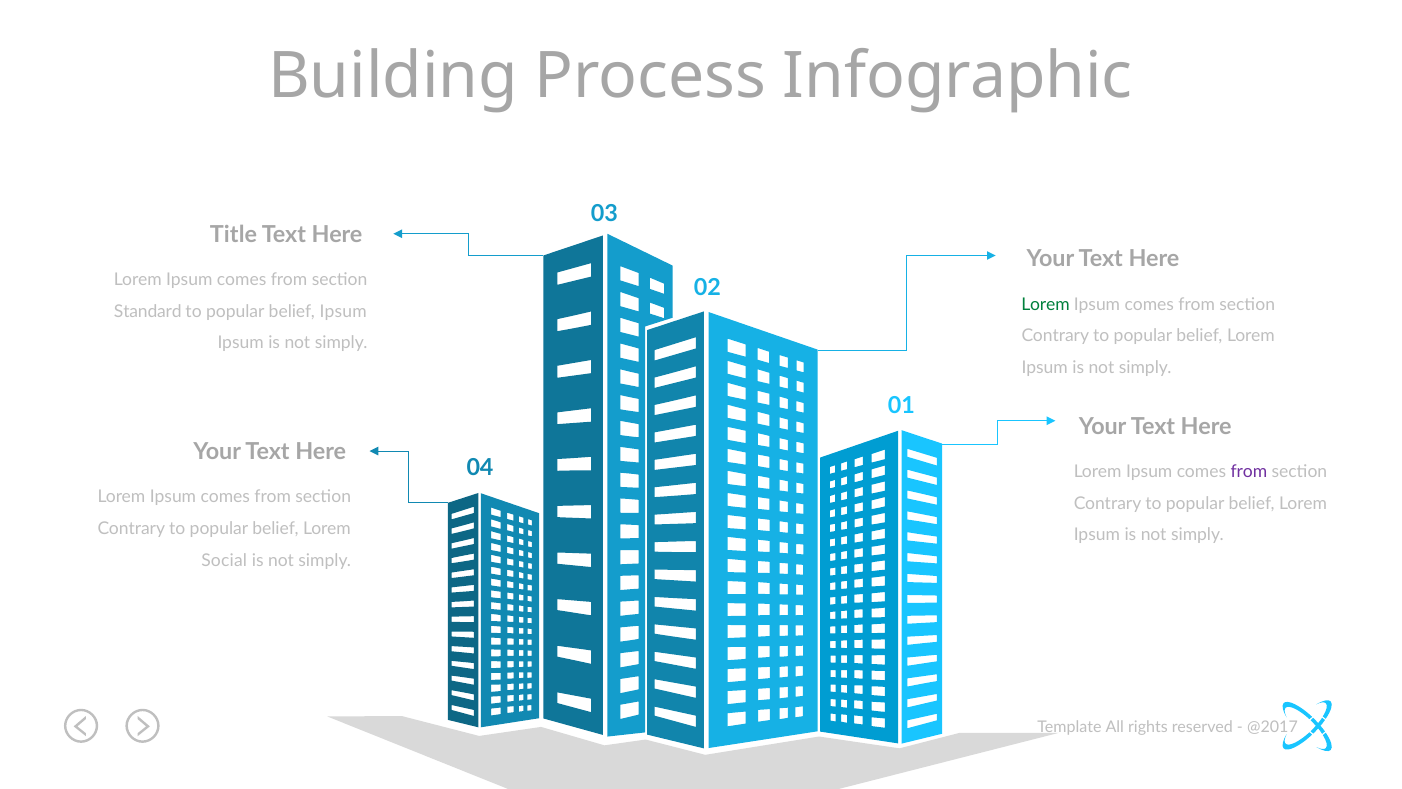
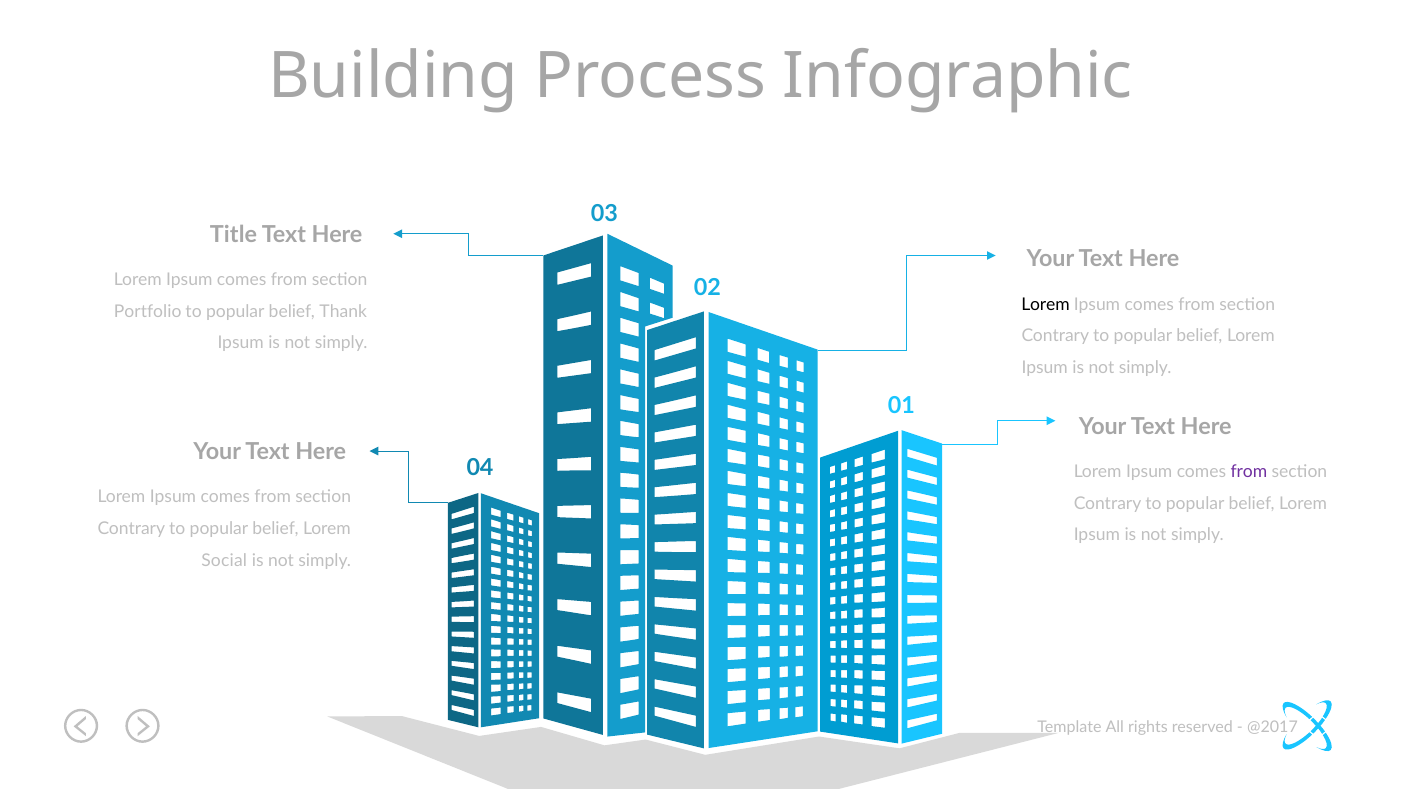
Lorem colour: green -> black (1046, 304)
Standard: Standard -> Portfolio (148, 311)
belief Ipsum: Ipsum -> Thank (343, 311)
